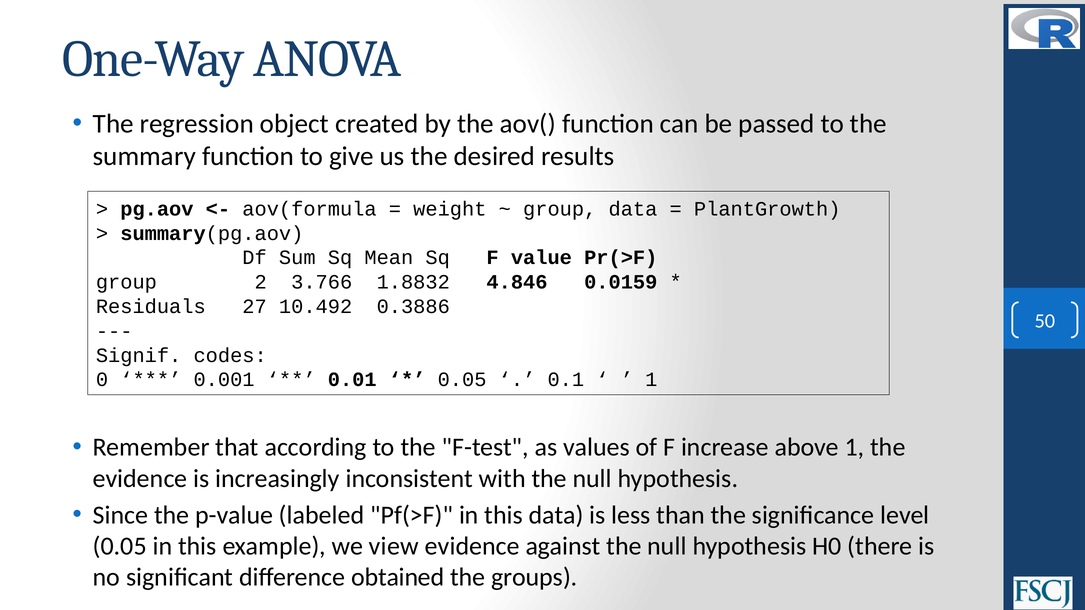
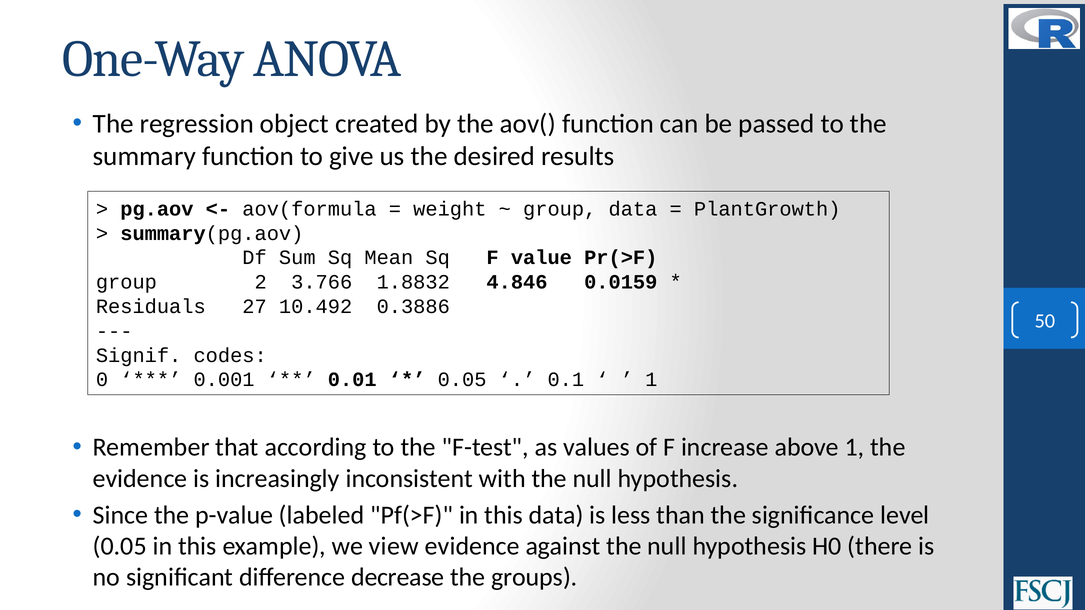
obtained: obtained -> decrease (398, 578)
